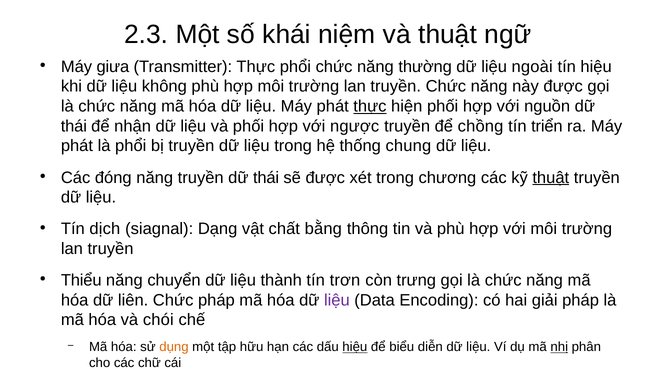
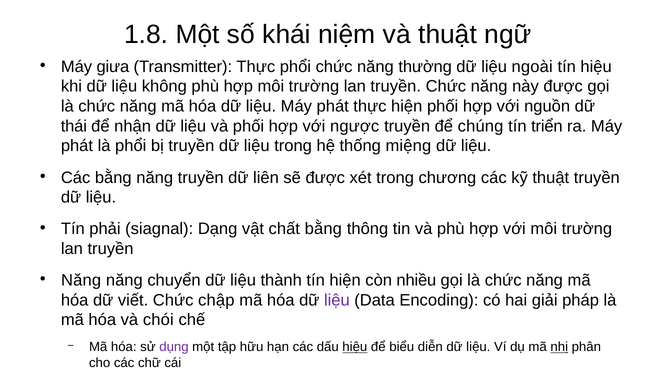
2.3: 2.3 -> 1.8 (146, 34)
thực underline: present -> none (370, 106)
chồng: chồng -> chúng (481, 126)
chung: chung -> miệng (408, 146)
Các đóng: đóng -> bằng (113, 178)
truyền dữ thái: thái -> liên (266, 178)
thuật underline: present -> none (551, 178)
dịch: dịch -> phải (105, 229)
Thiểu: Thiểu -> Năng (81, 280)
tín trơn: trơn -> hiện (345, 280)
trưng: trưng -> nhiều (416, 280)
liên: liên -> viết (133, 300)
Chức pháp: pháp -> chập (216, 300)
dụng colour: orange -> purple (174, 347)
